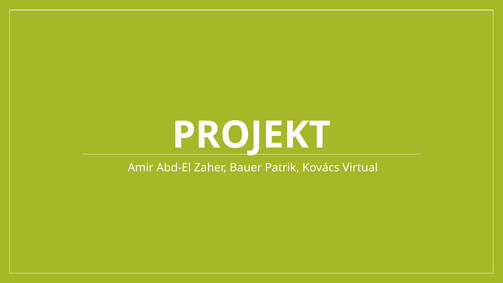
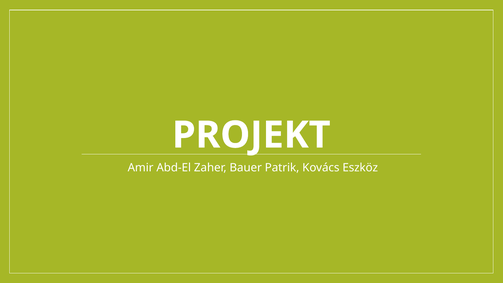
Virtual: Virtual -> Eszköz (360, 168)
